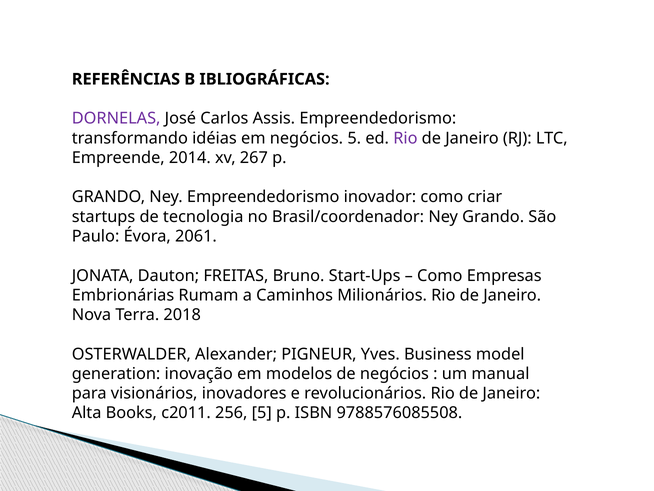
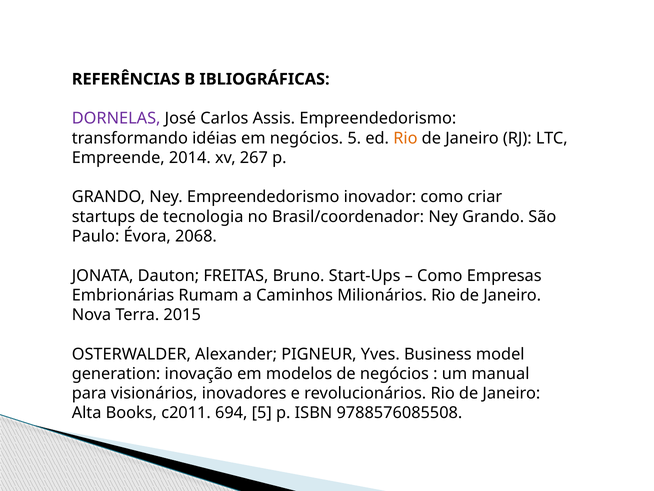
Rio colour: purple -> orange (405, 138)
2061: 2061 -> 2068 (196, 236)
2018: 2018 -> 2015 (182, 315)
256: 256 -> 694 (231, 413)
